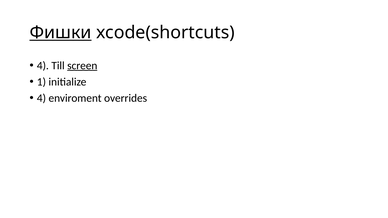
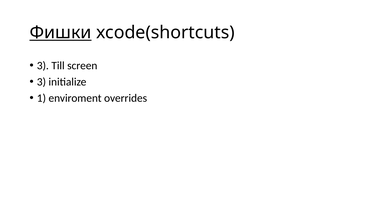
4: 4 -> 3 (43, 66)
screen underline: present -> none (82, 66)
1: 1 -> 3 (41, 82)
4: 4 -> 1 (41, 98)
